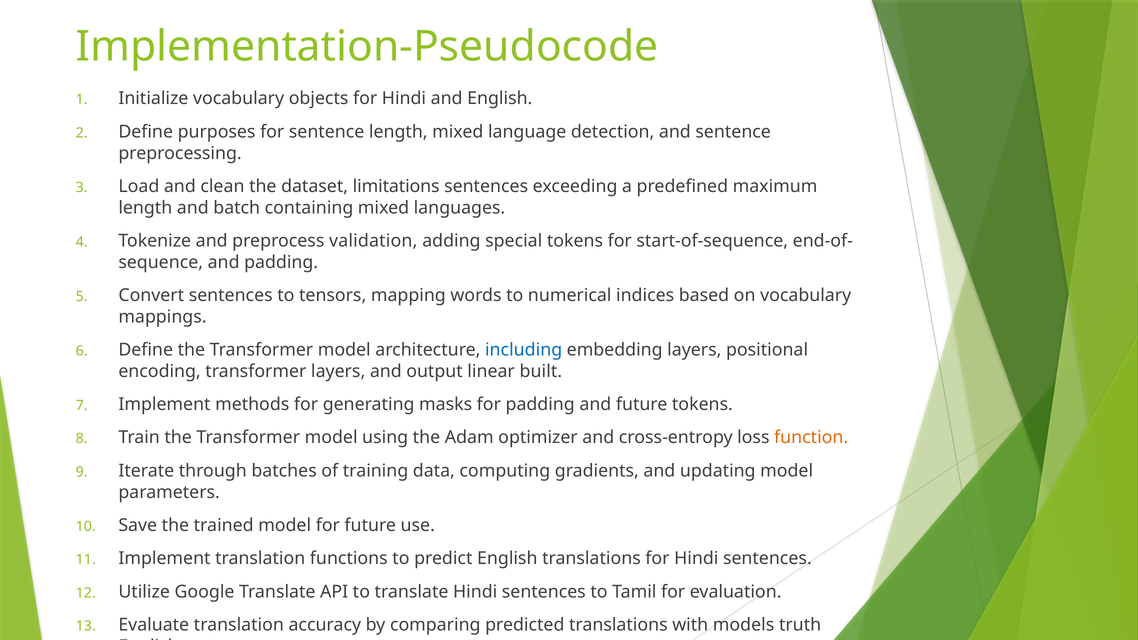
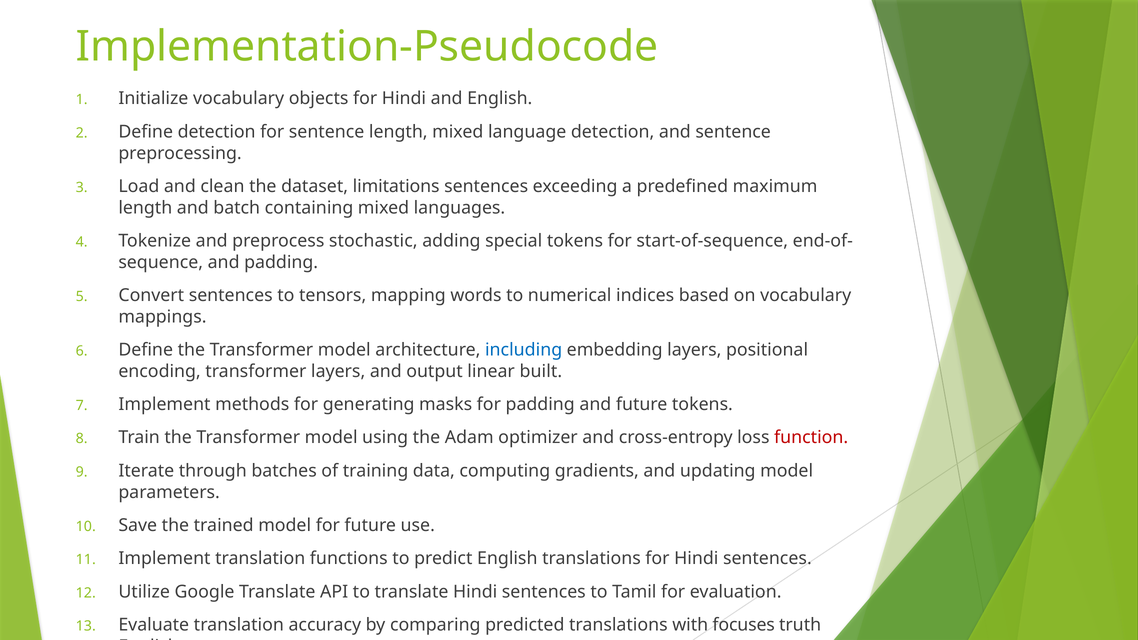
Define purposes: purposes -> detection (217, 132)
validation: validation -> stochastic (373, 241)
function colour: orange -> red (811, 438)
models: models -> focuses (744, 625)
